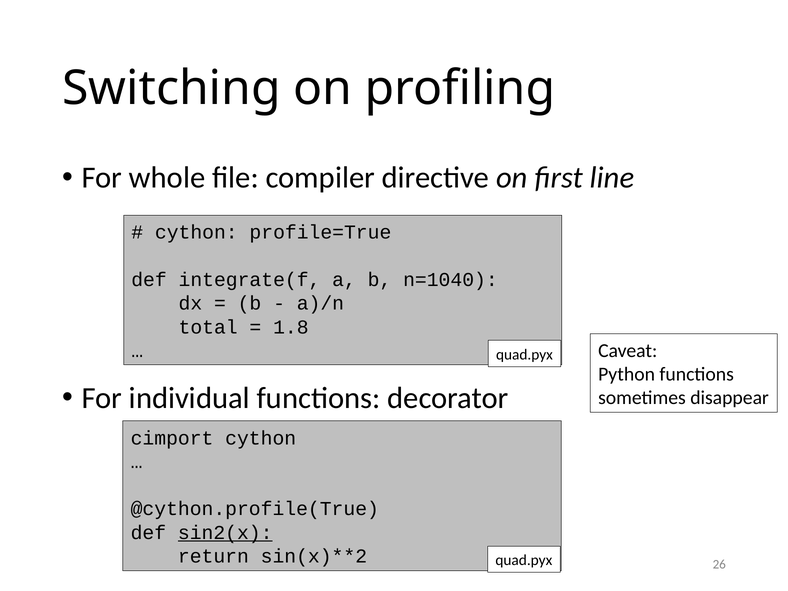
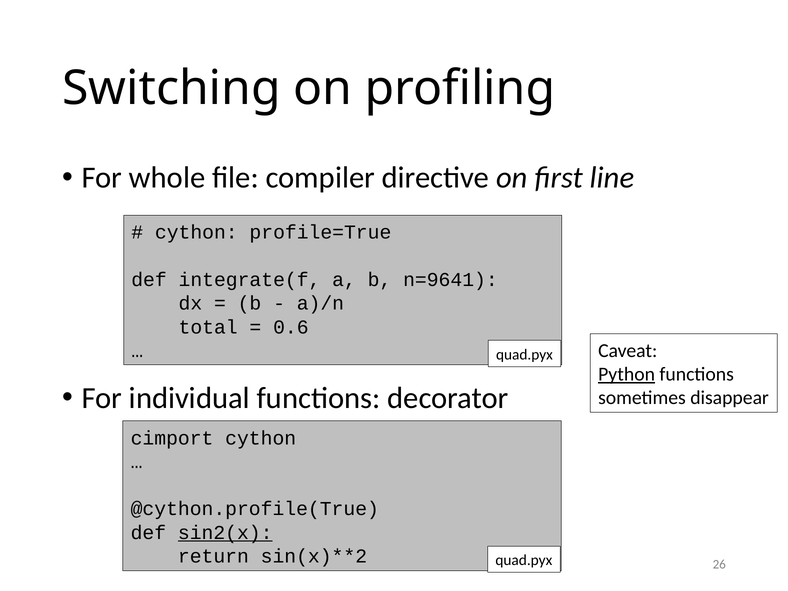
n=1040: n=1040 -> n=9641 (450, 280)
1.8: 1.8 -> 0.6 (291, 327)
Python underline: none -> present (627, 374)
